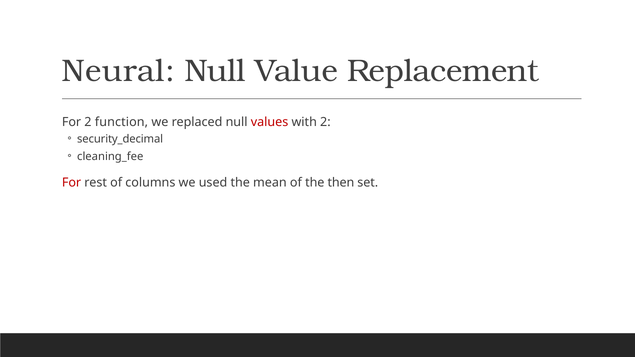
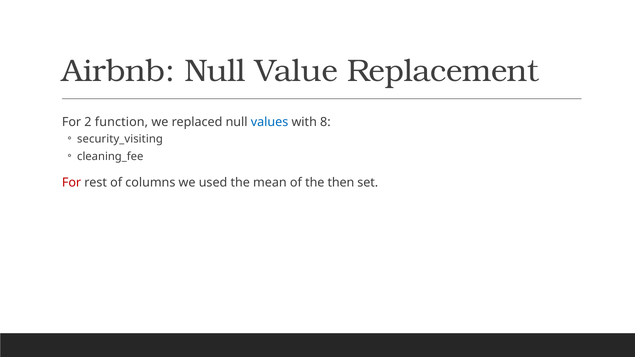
Neural: Neural -> Airbnb (119, 71)
values colour: red -> blue (270, 122)
with 2: 2 -> 8 (325, 122)
security_decimal: security_decimal -> security_visiting (120, 139)
